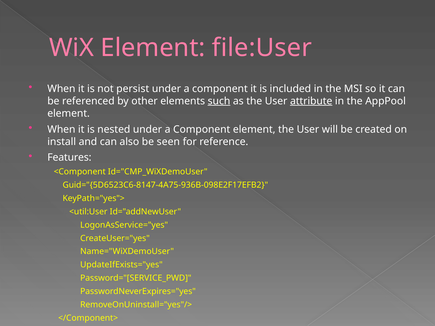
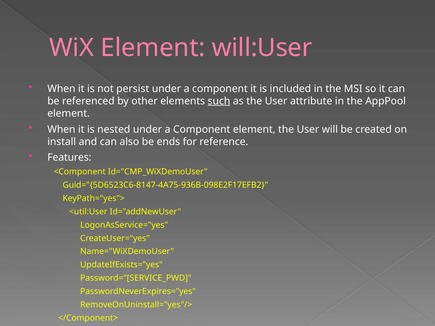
file:User: file:User -> will:User (262, 48)
attribute underline: present -> none (311, 101)
seen: seen -> ends (168, 142)
